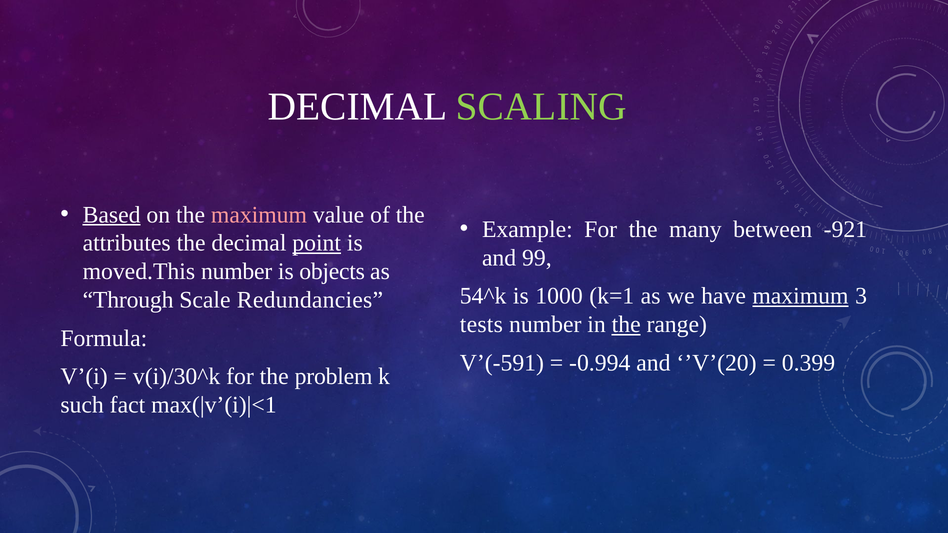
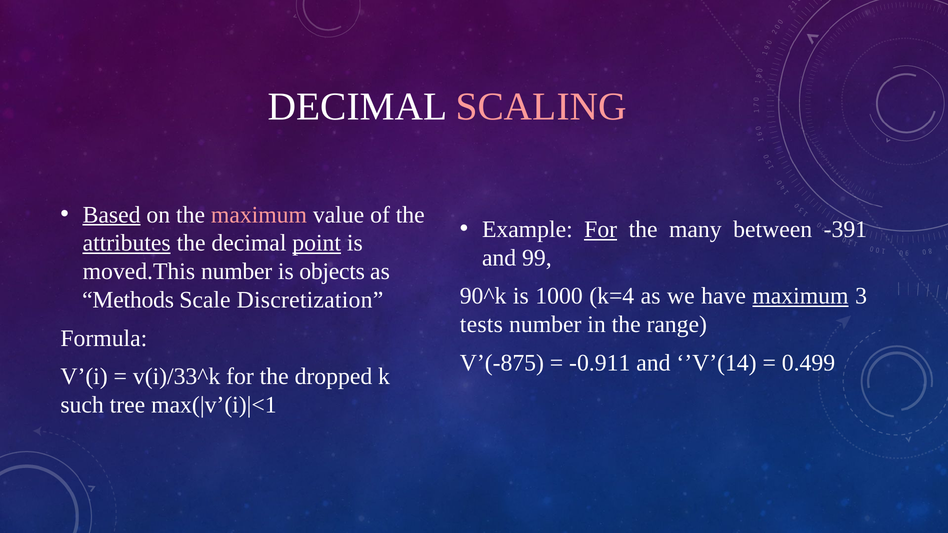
SCALING colour: light green -> pink (541, 107)
For underline: none -> present (601, 229)
-921: -921 -> -391 (845, 229)
attributes underline: none -> present (127, 243)
54^k: 54^k -> 90^k (483, 296)
k=1: k=1 -> k=4 (612, 296)
Through: Through -> Methods (128, 300)
Redundancies: Redundancies -> Discretization (310, 300)
the underline: present -> none (626, 325)
V’(-591: V’(-591 -> V’(-875 (502, 363)
-0.994: -0.994 -> -0.911 (600, 363)
’V’(20: ’V’(20 -> ’V’(14 (717, 363)
0.399: 0.399 -> 0.499 (808, 363)
v(i)/30^k: v(i)/30^k -> v(i)/33^k (177, 377)
problem: problem -> dropped (333, 377)
fact: fact -> tree (127, 405)
